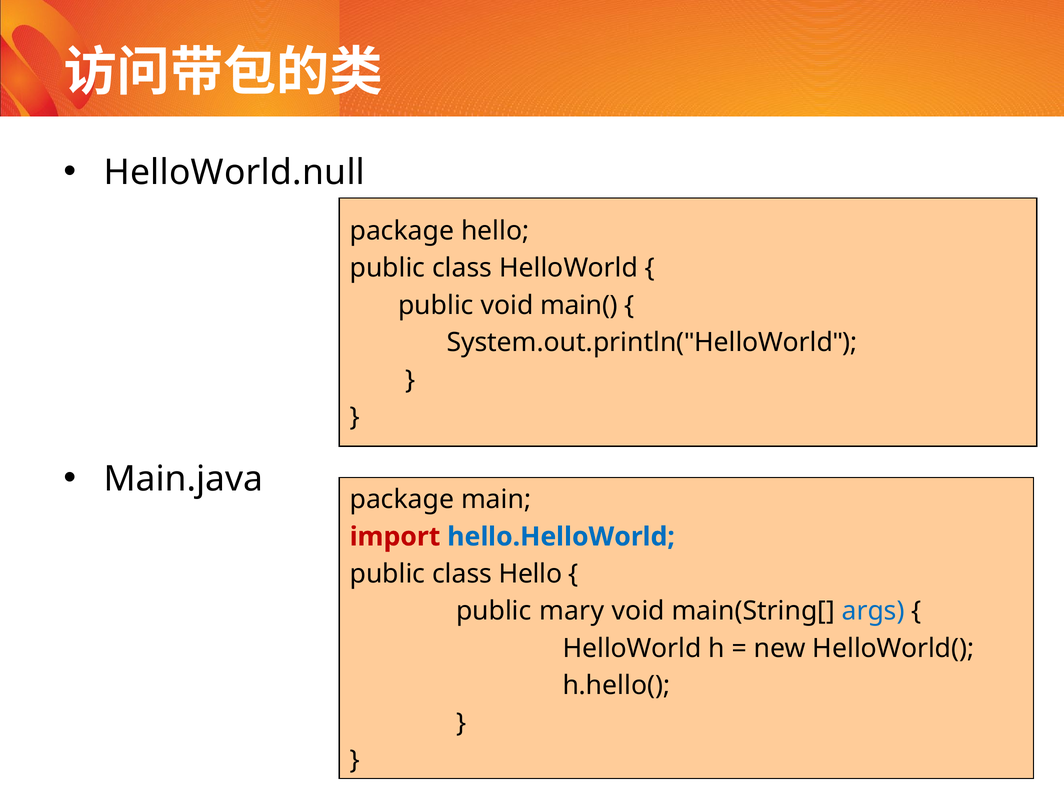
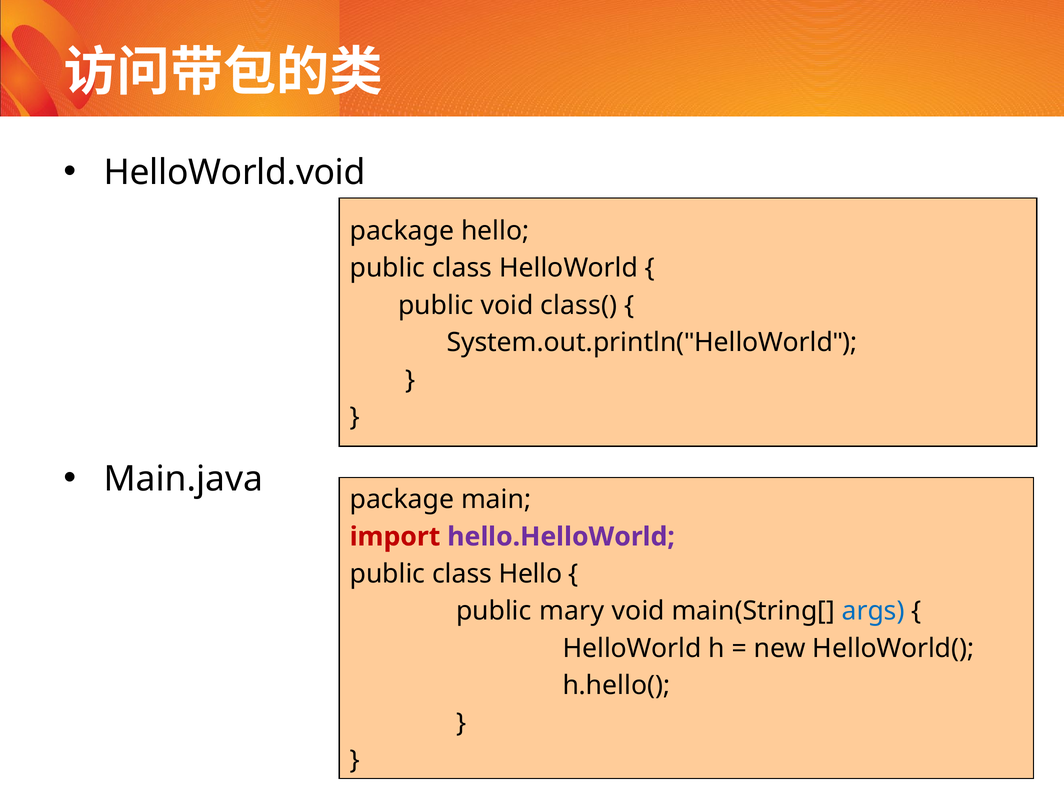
HelloWorld.null: HelloWorld.null -> HelloWorld.void (235, 173)
main(: main( -> class( (579, 305)
hello.HelloWorld colour: blue -> purple (561, 537)
